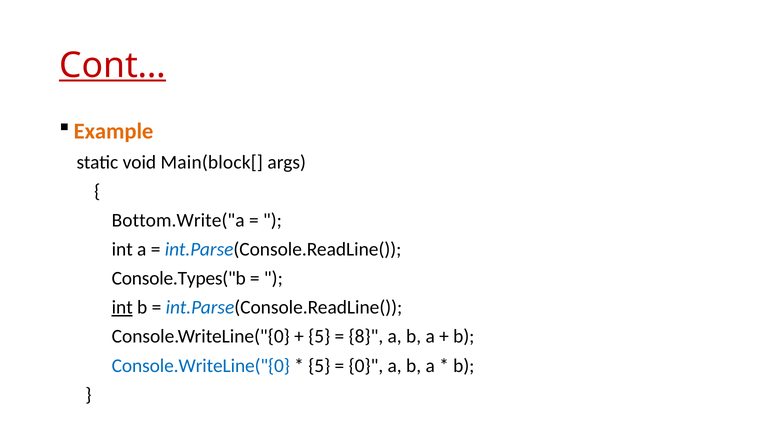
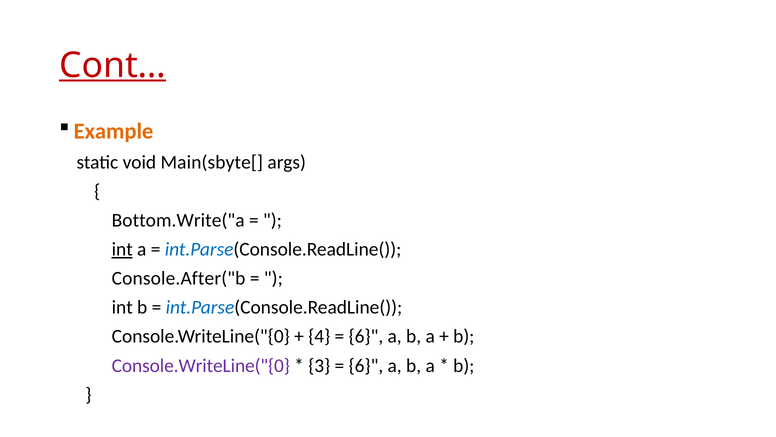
Main(block[: Main(block[ -> Main(sbyte[ (212, 162)
int underline: none -> present (122, 249)
Console.Types("b: Console.Types("b -> Console.After("b (179, 278)
int underline: present -> none (122, 307)
5: 5 -> 4 (319, 336)
8: 8 -> 6 (366, 336)
Console.WriteLine("{0 colour: blue -> purple (201, 365)
5: 5 -> 3 (319, 365)
0: 0 -> 6 (366, 365)
